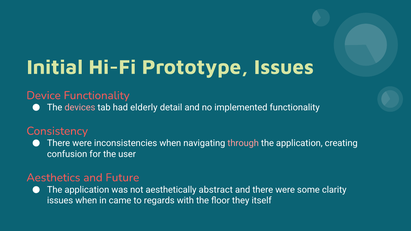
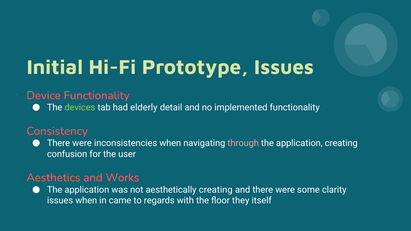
devices colour: pink -> light green (80, 108)
Future: Future -> Works (122, 178)
aesthetically abstract: abstract -> creating (216, 190)
